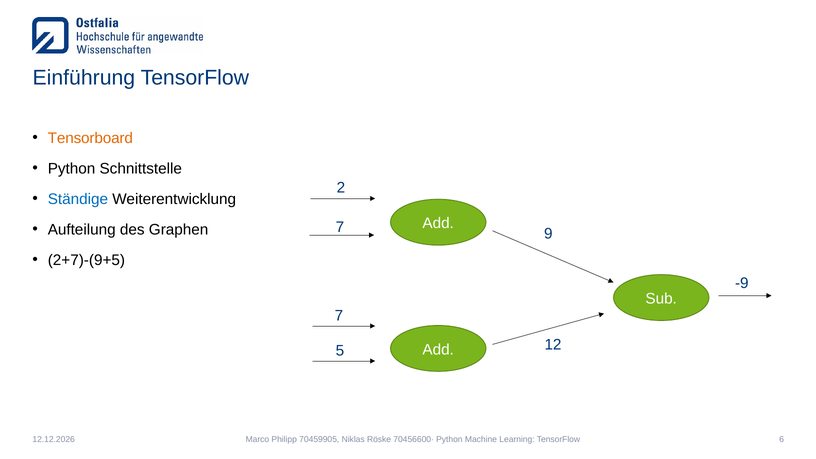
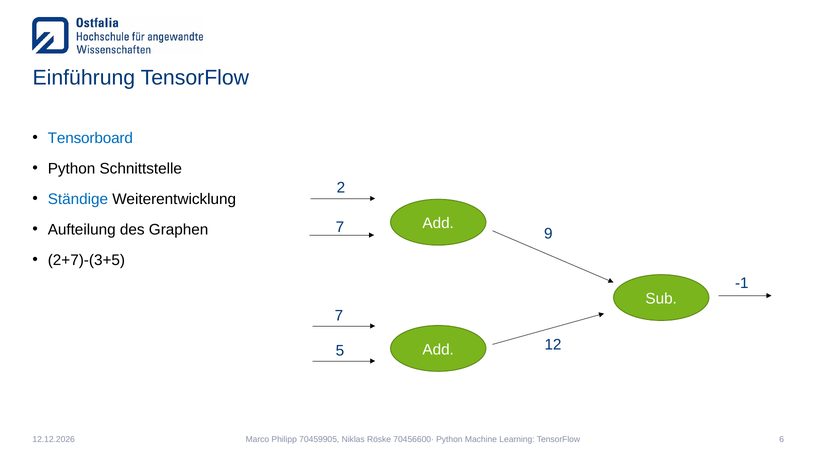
Tensorboard colour: orange -> blue (90, 138)
2+7)-(9+5: 2+7)-(9+5 -> 2+7)-(3+5 (86, 260)
-9: -9 -> -1 (742, 283)
